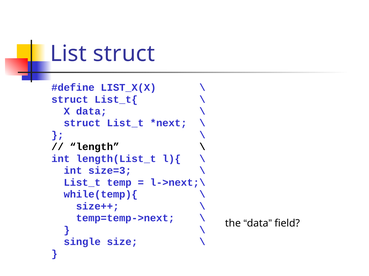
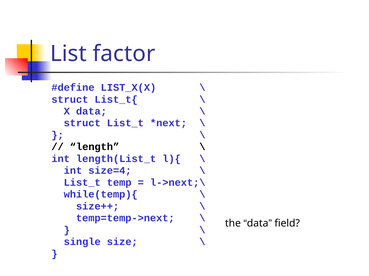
List struct: struct -> factor (124, 54)
size=3: size=3 -> size=4 (110, 171)
